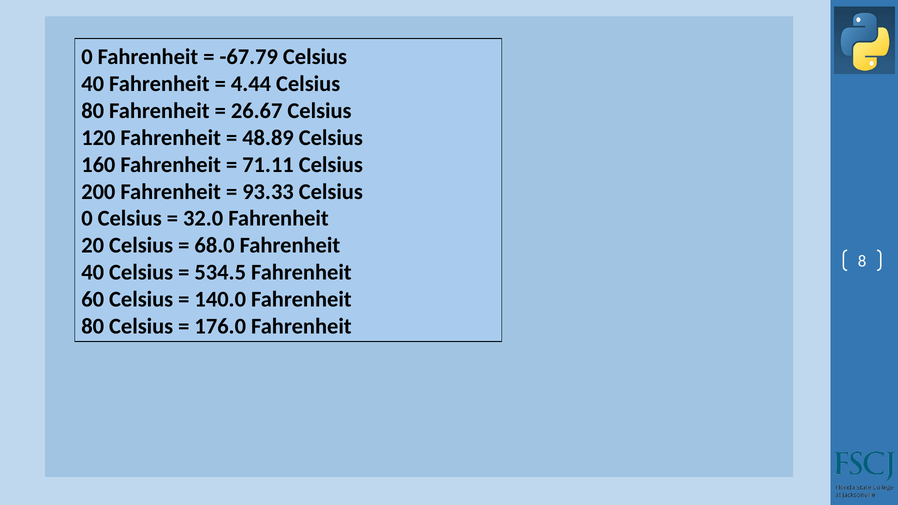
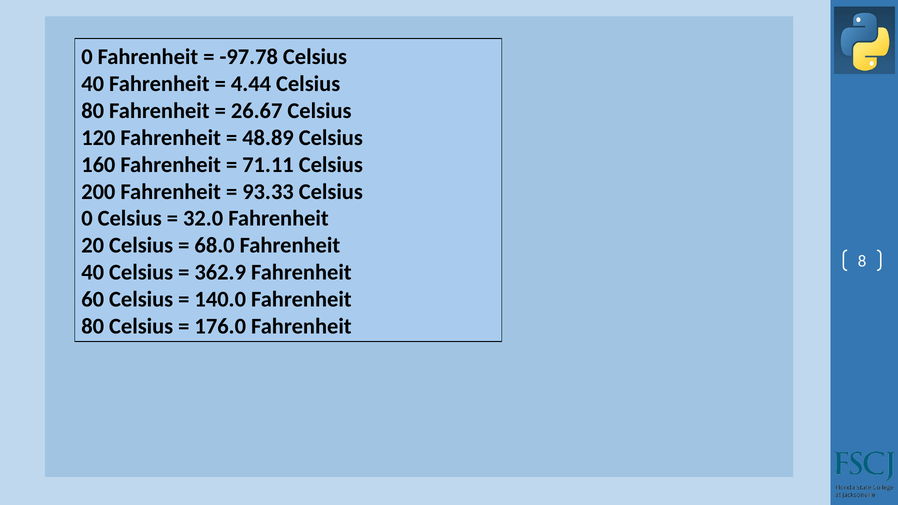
-67.79: -67.79 -> -97.78 (249, 57)
534.5: 534.5 -> 362.9 (220, 272)
